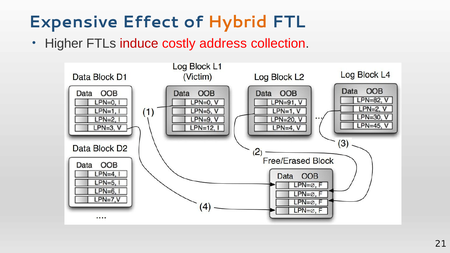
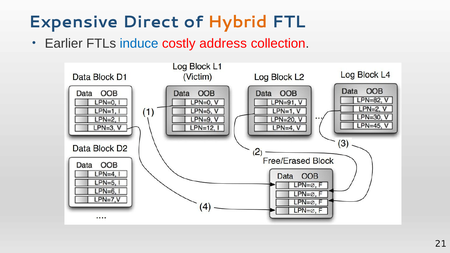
Effect: Effect -> Direct (151, 22)
Higher: Higher -> Earlier (64, 44)
induce colour: red -> blue (139, 44)
